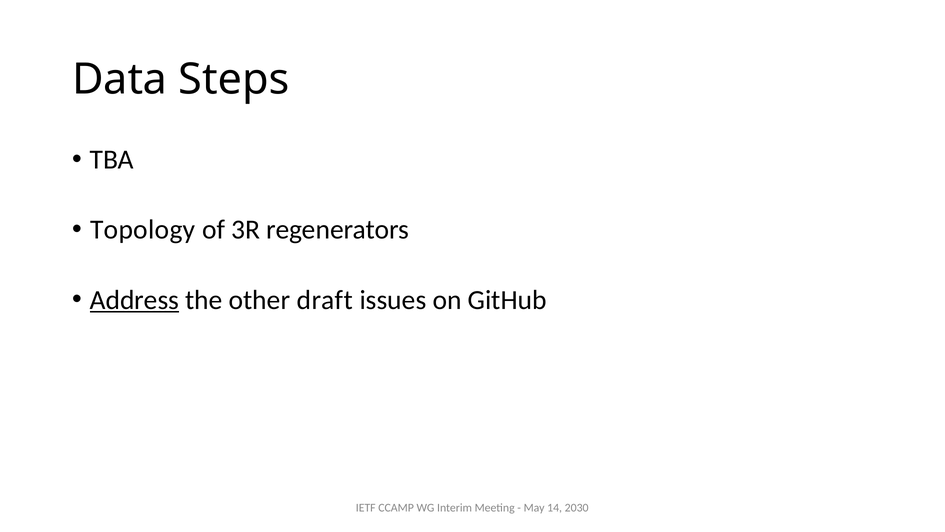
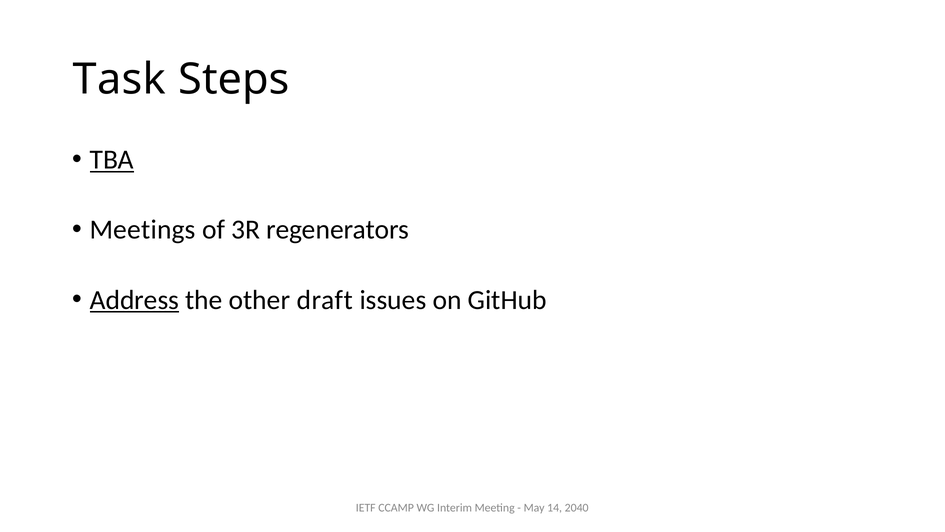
Data: Data -> Task (119, 79)
TBA underline: none -> present (112, 160)
Topology: Topology -> Meetings (143, 230)
2030: 2030 -> 2040 (577, 508)
